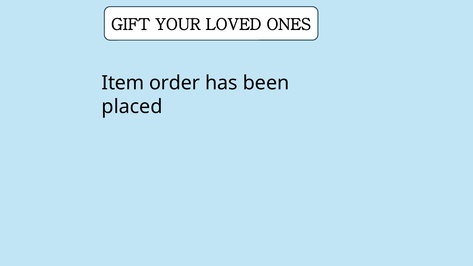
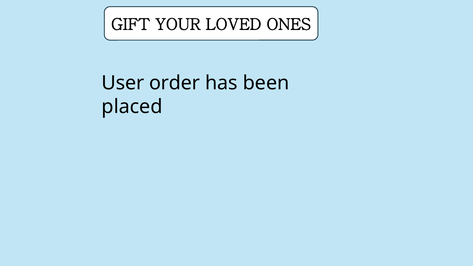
Item: Item -> User (123, 83)
